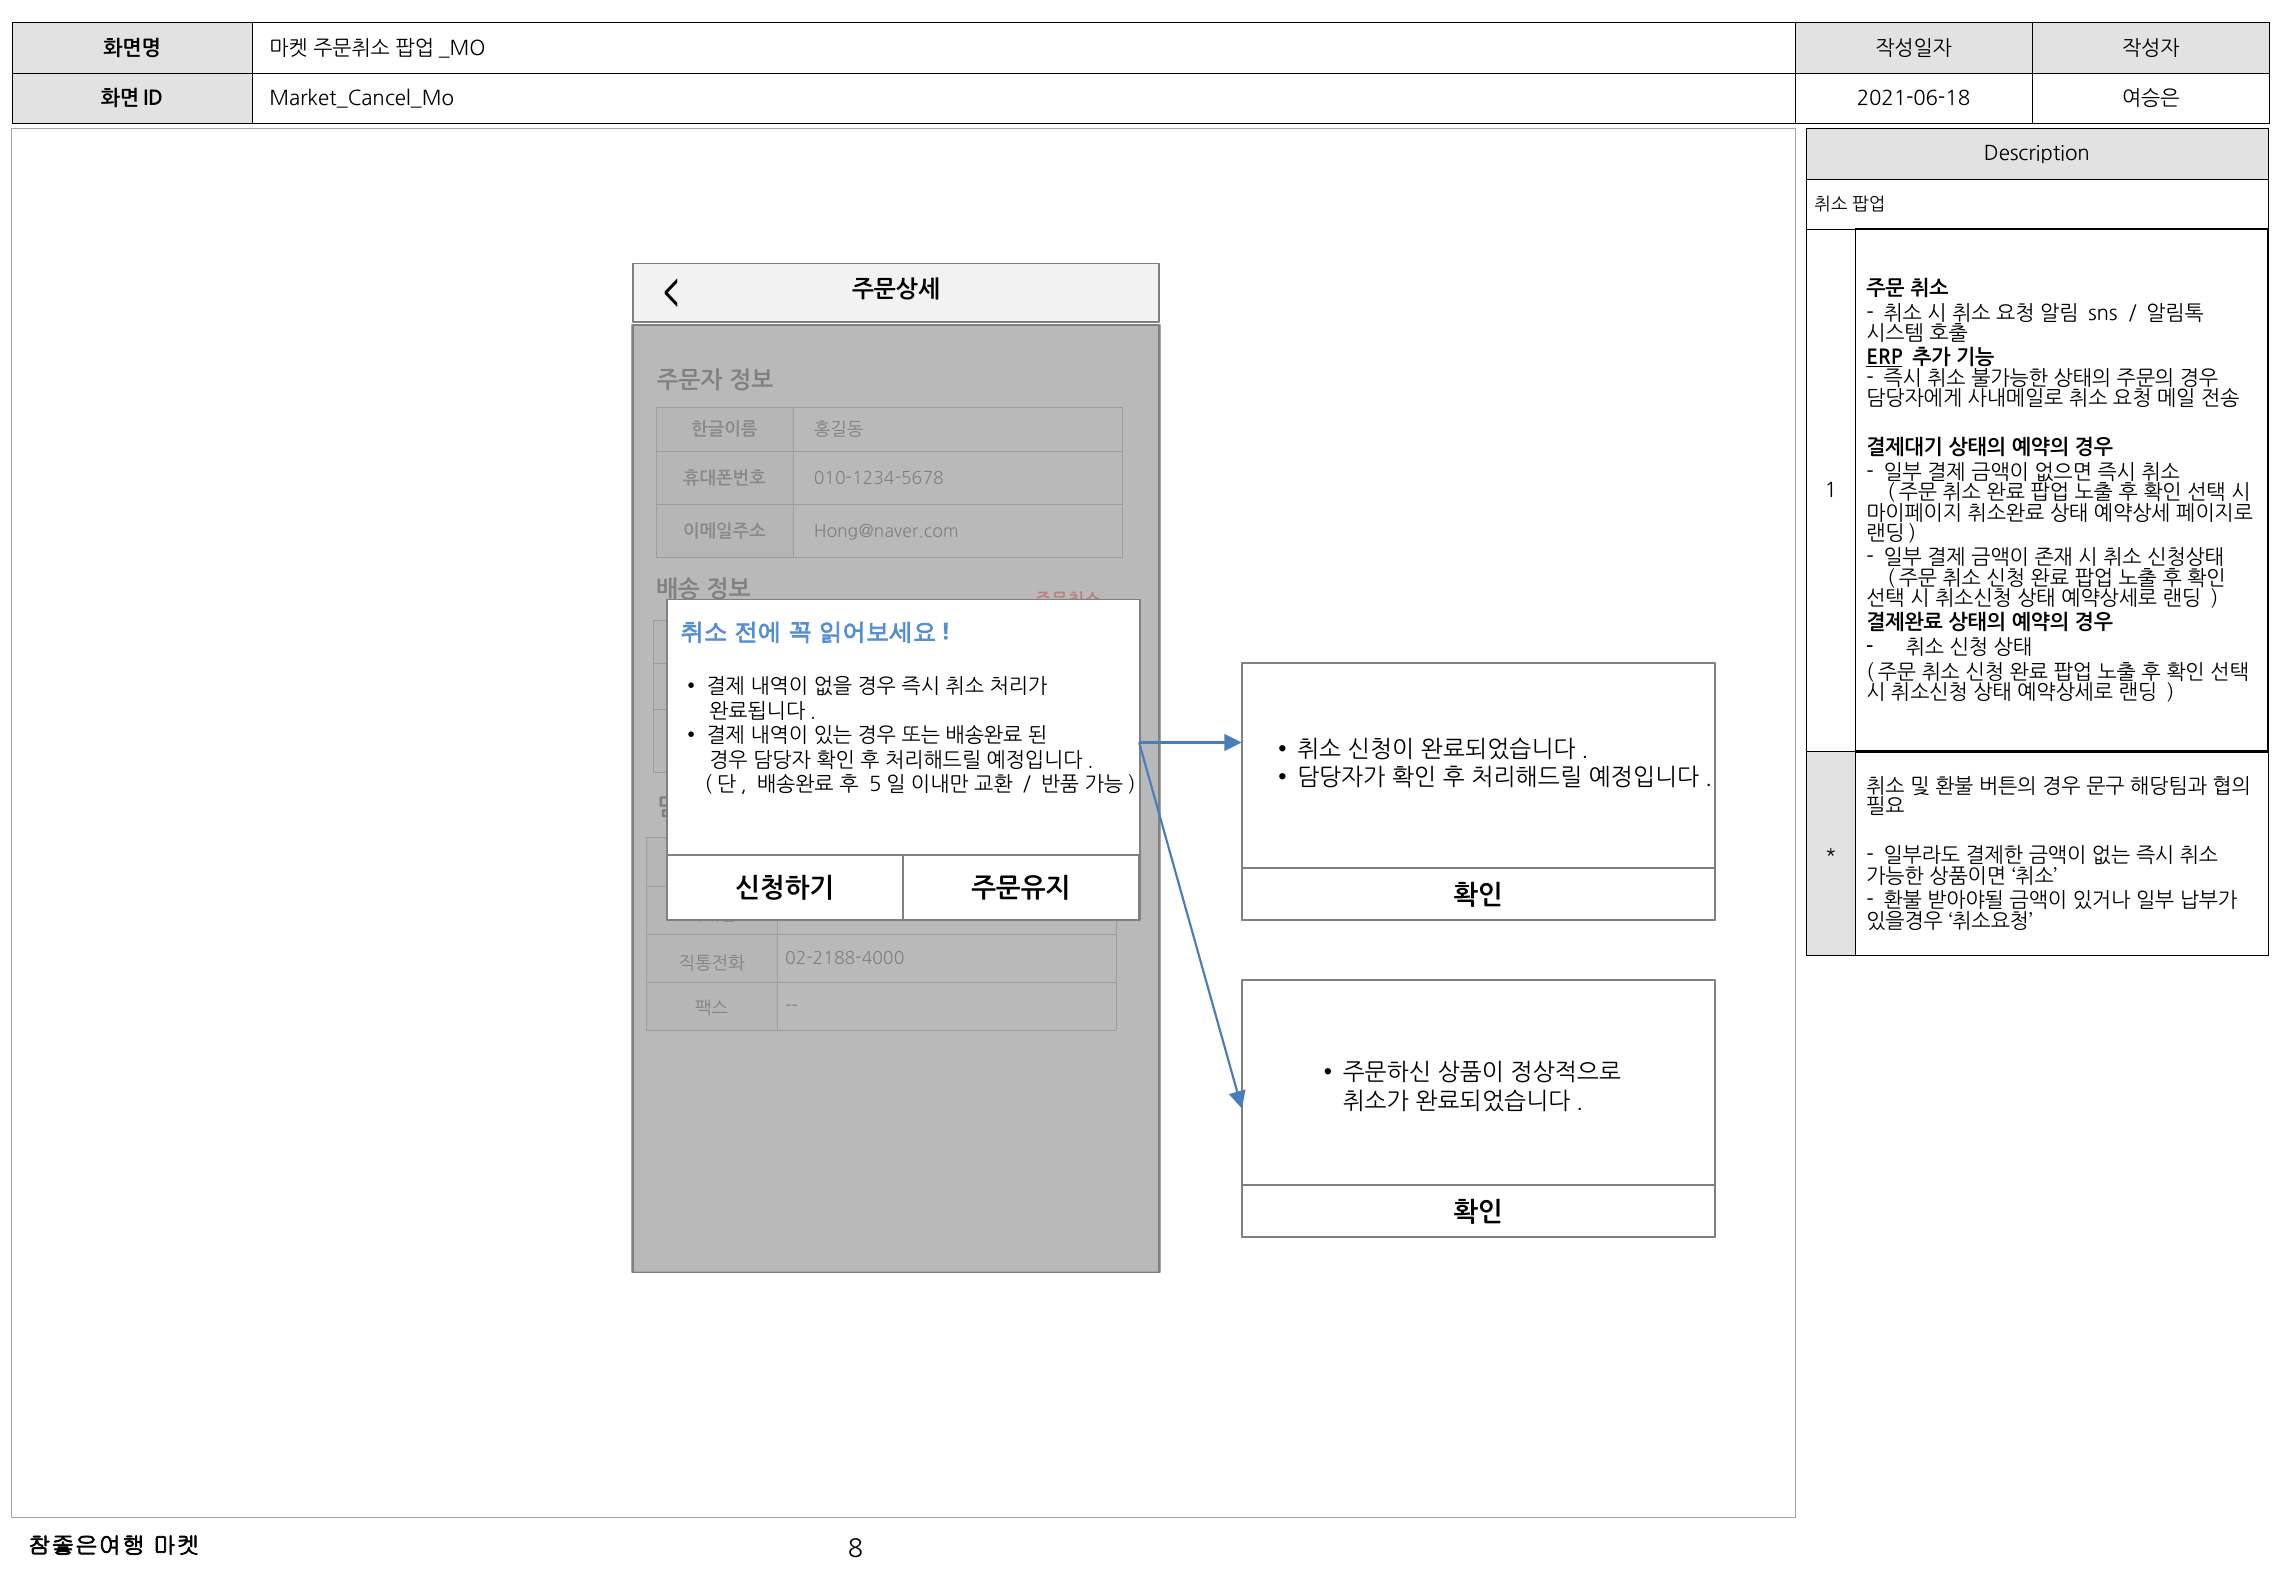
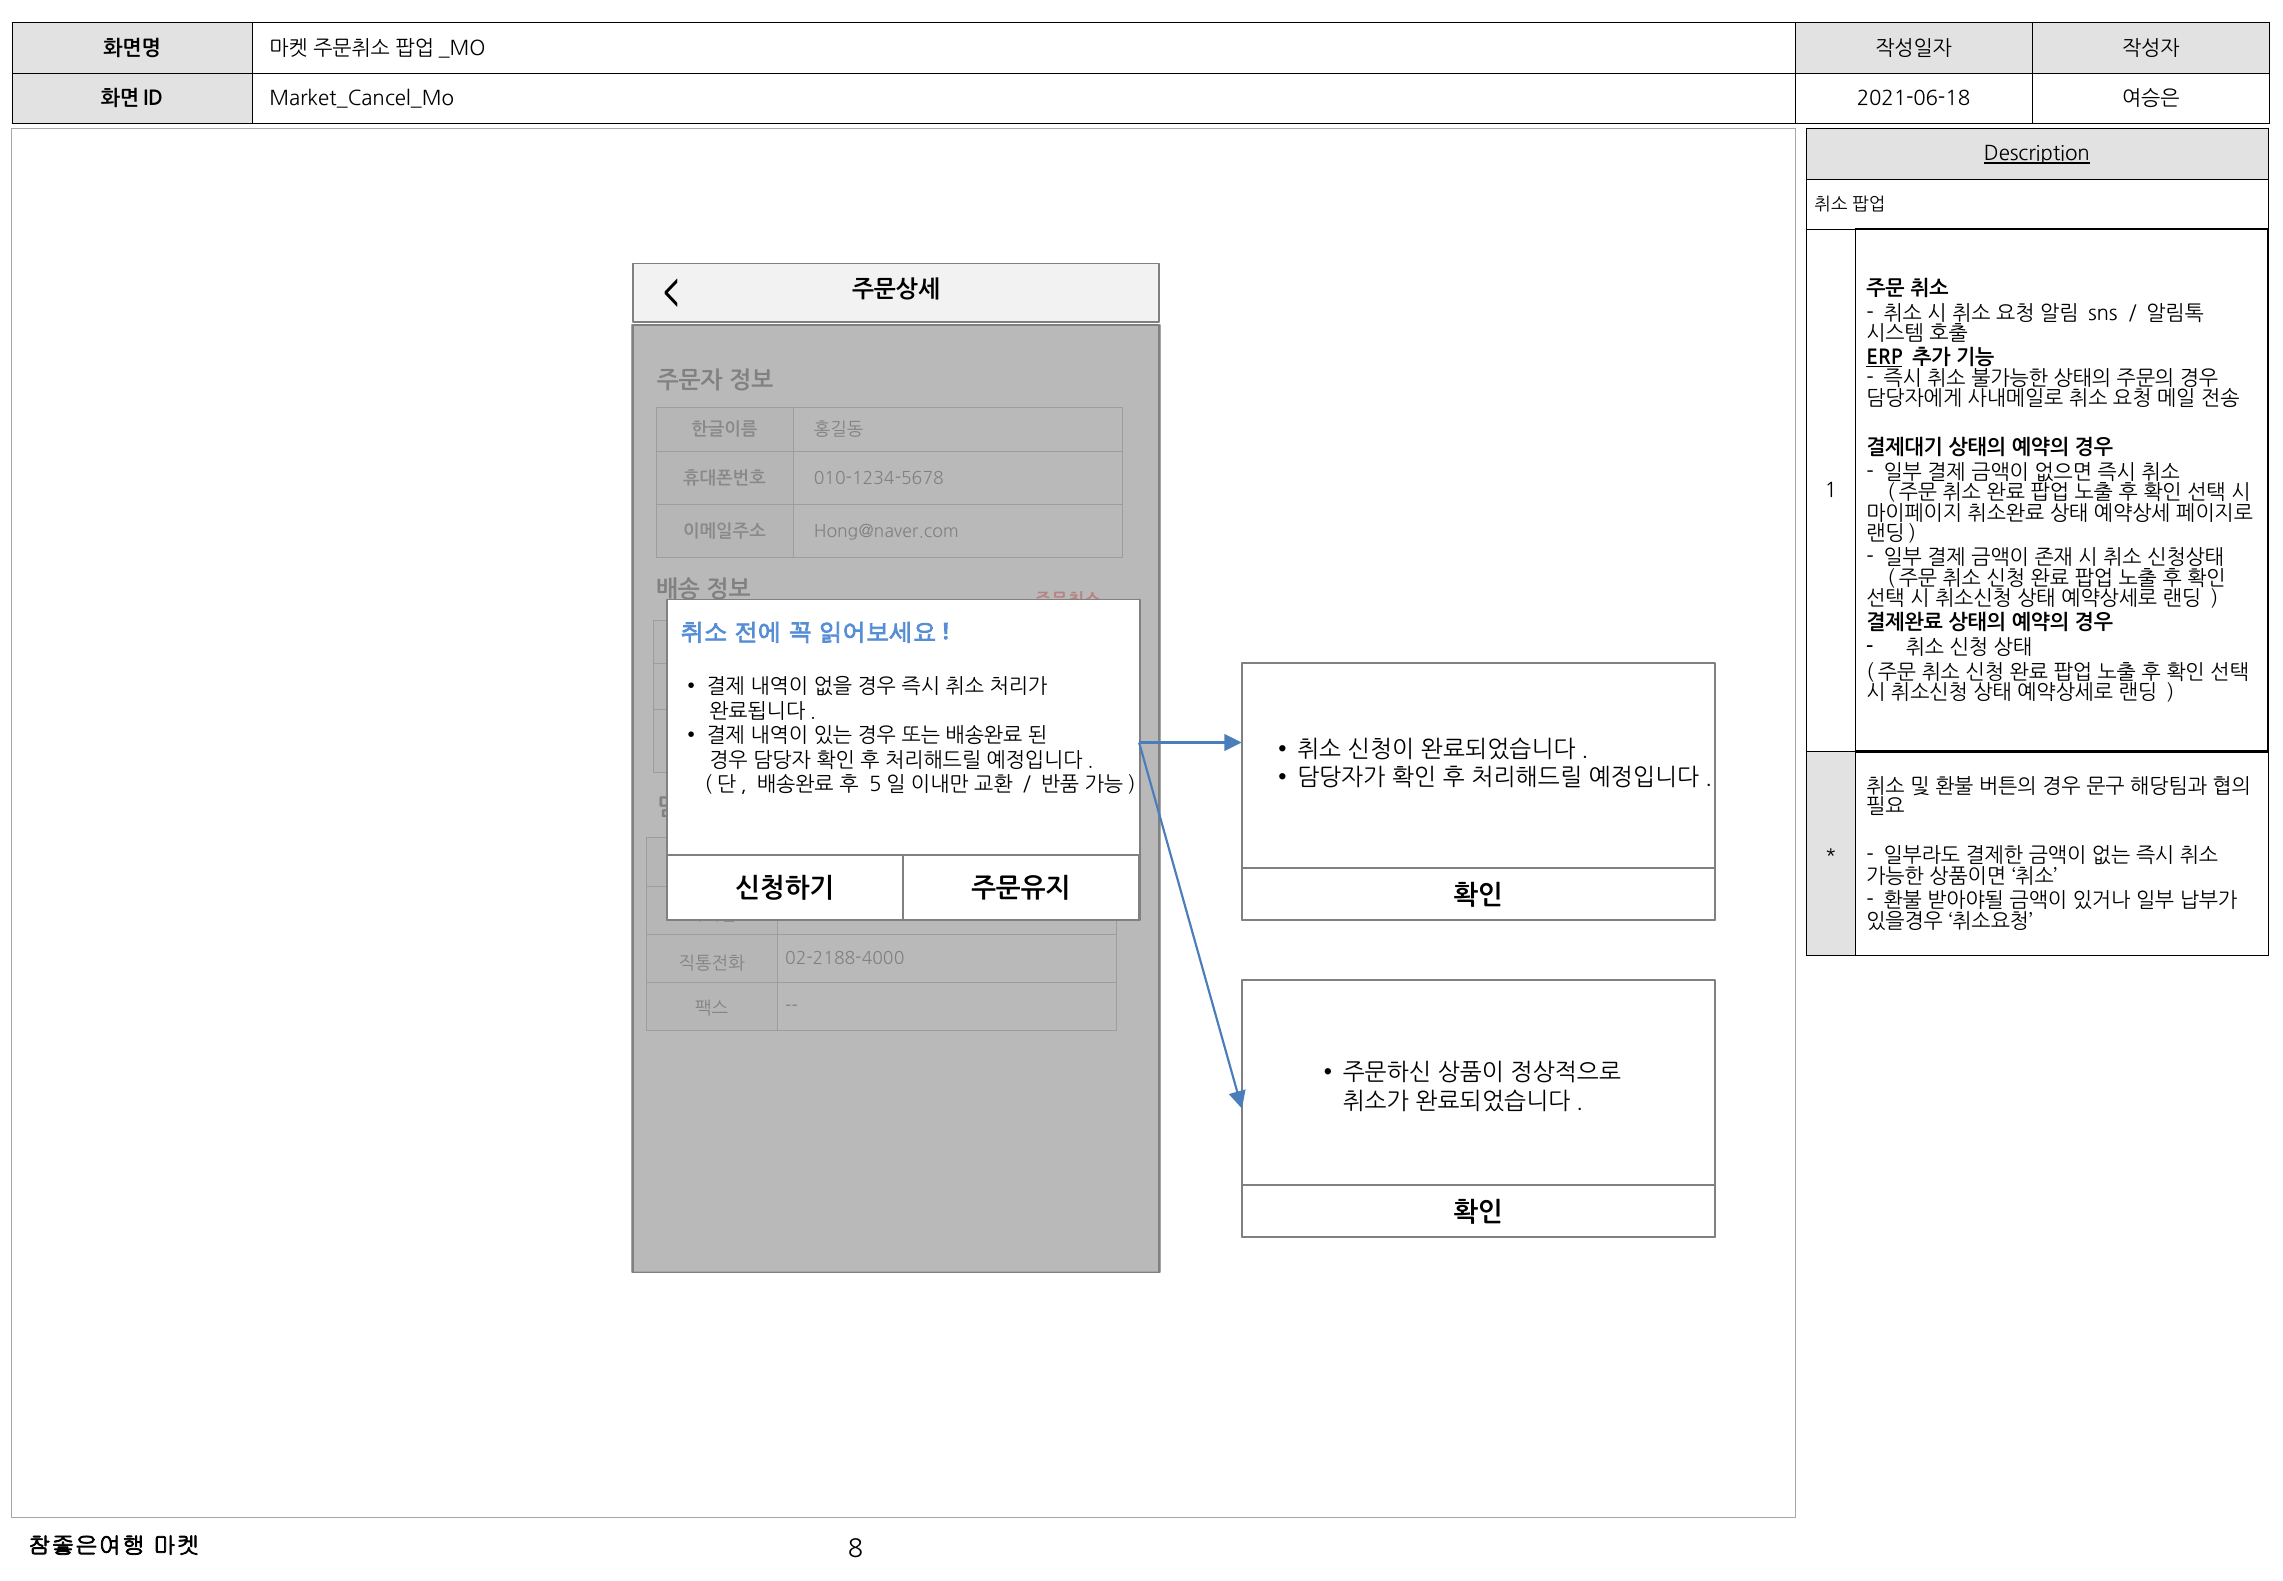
Description underline: none -> present (2037, 154)
